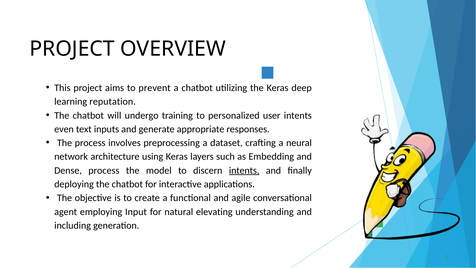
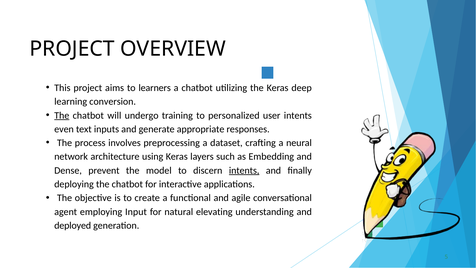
prevent: prevent -> learners (155, 88)
reputation: reputation -> conversion (113, 102)
The underline: none -> present (62, 115)
Dense process: process -> prevent (104, 170)
including: including -> deployed (73, 225)
